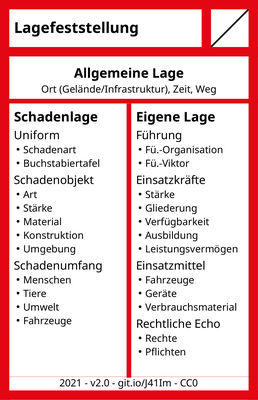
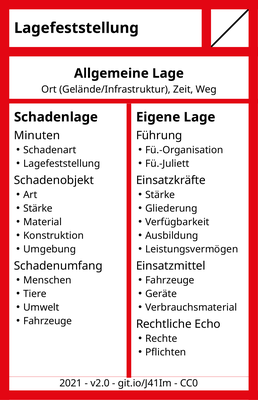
Uniform: Uniform -> Minuten (37, 135)
Buchstabiertafel: Buchstabiertafel -> Lagefeststellung (62, 163)
Fü.-Viktor: Fü.-Viktor -> Fü.-Juliett (167, 163)
